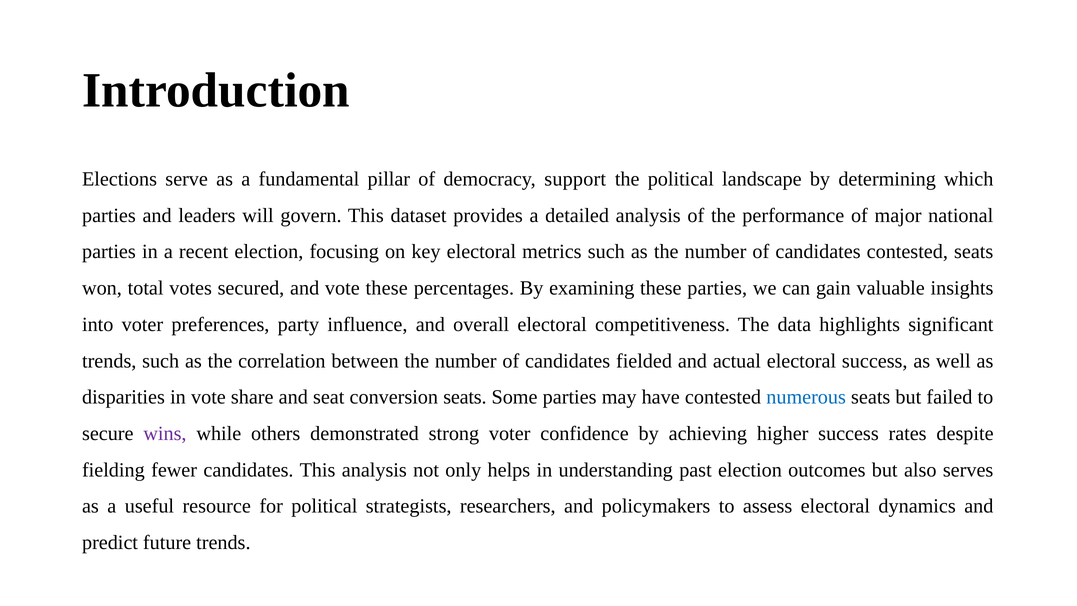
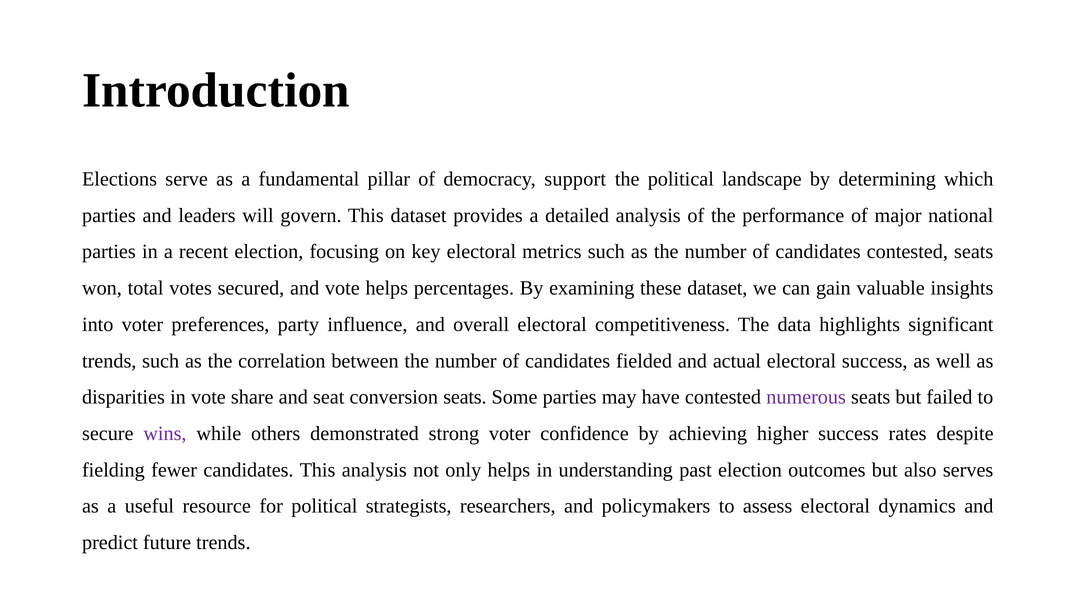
vote these: these -> helps (387, 288)
these parties: parties -> dataset (717, 288)
numerous colour: blue -> purple (806, 397)
